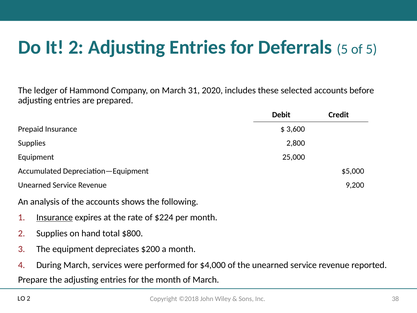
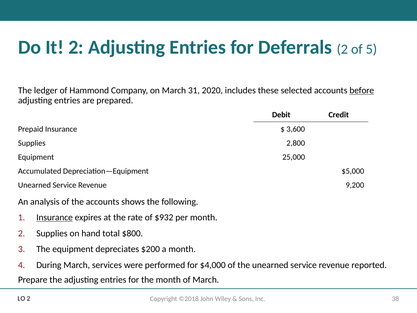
Deferrals 5: 5 -> 2 (342, 49)
before underline: none -> present (362, 90)
$224: $224 -> $932 (164, 217)
